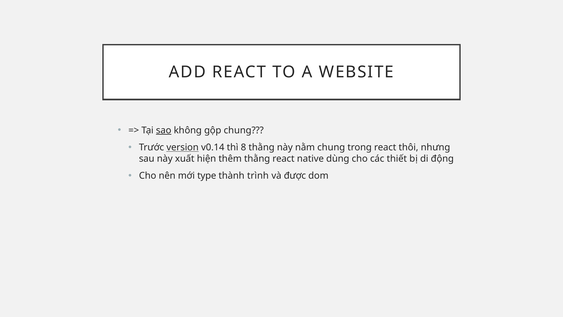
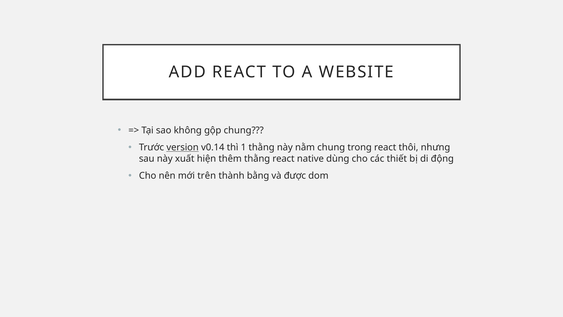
sao underline: present -> none (164, 130)
8: 8 -> 1 (243, 147)
type: type -> trên (207, 176)
trình: trình -> bằng (258, 176)
